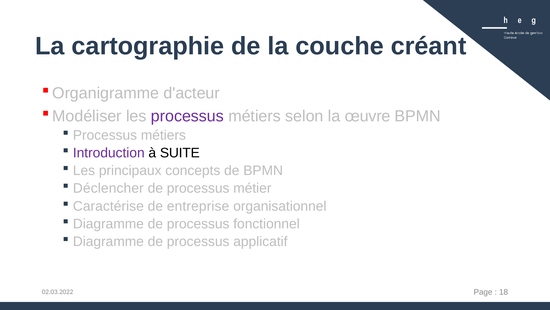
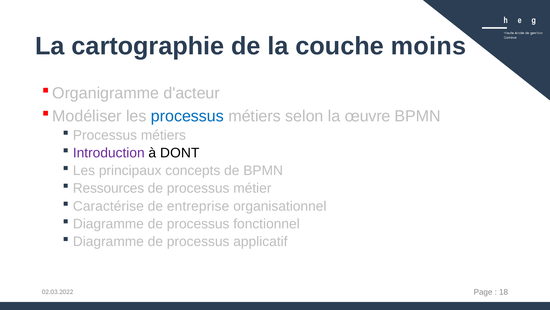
créant: créant -> moins (428, 46)
processus colour: purple -> blue (187, 116)
SUITE: SUITE -> DONT (180, 153)
Déclencher: Déclencher -> Ressources (108, 188)
